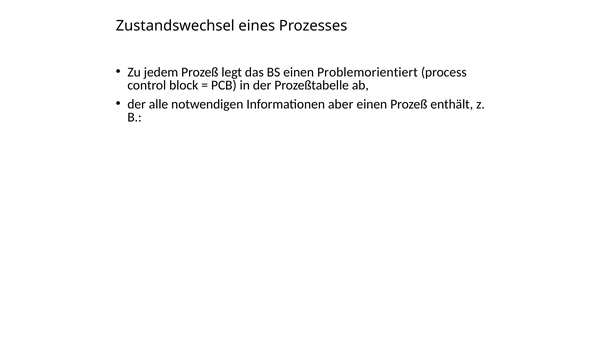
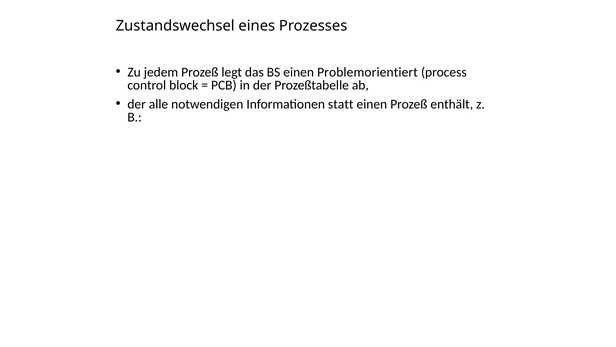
aber: aber -> statt (341, 104)
